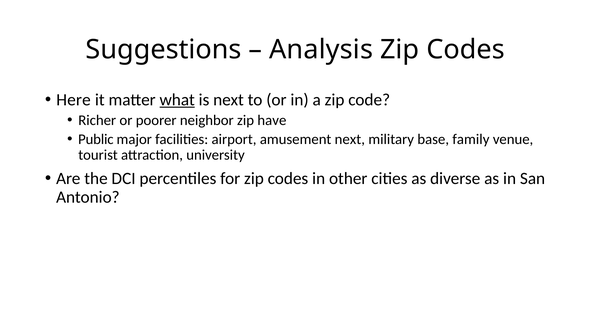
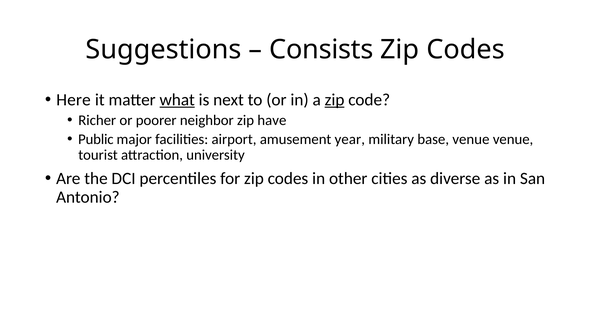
Analysis: Analysis -> Consists (321, 50)
zip underline: none -> present (335, 100)
amusement next: next -> year (350, 139)
base family: family -> venue (471, 139)
